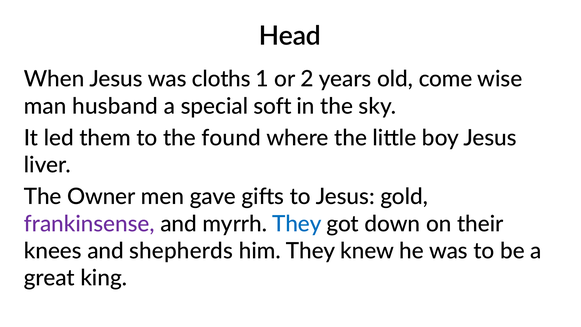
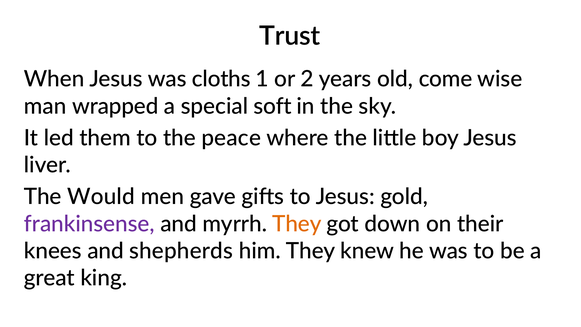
Head: Head -> Trust (290, 36)
husband: husband -> wrapped (115, 106)
found: found -> peace (231, 138)
Owner: Owner -> Would (101, 197)
They colour: blue -> orange (297, 224)
